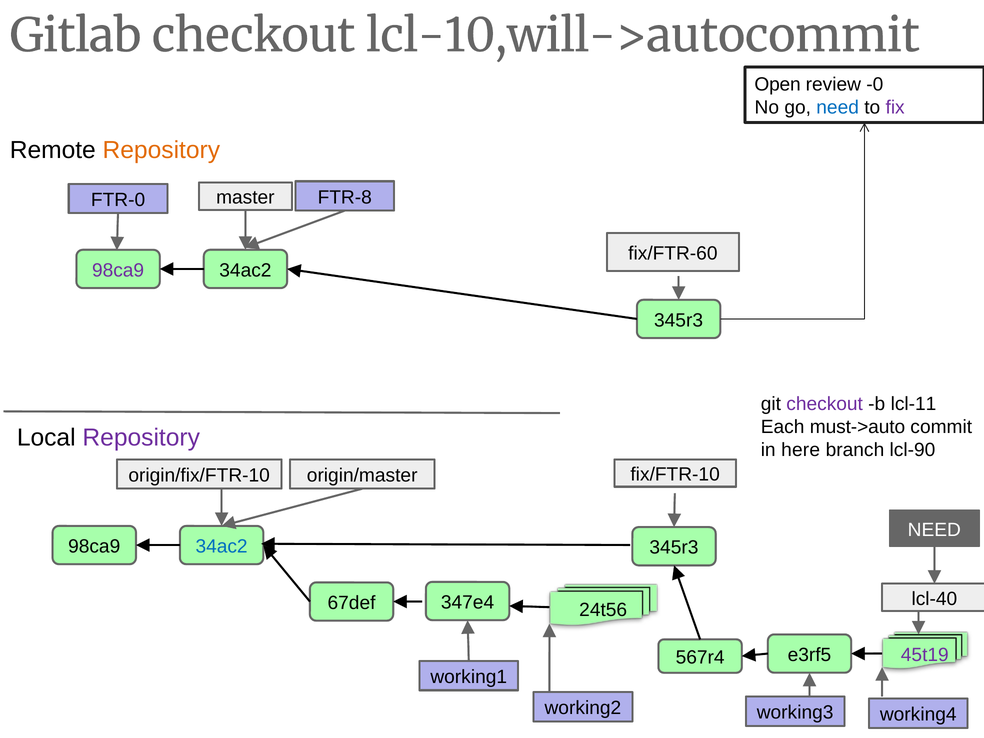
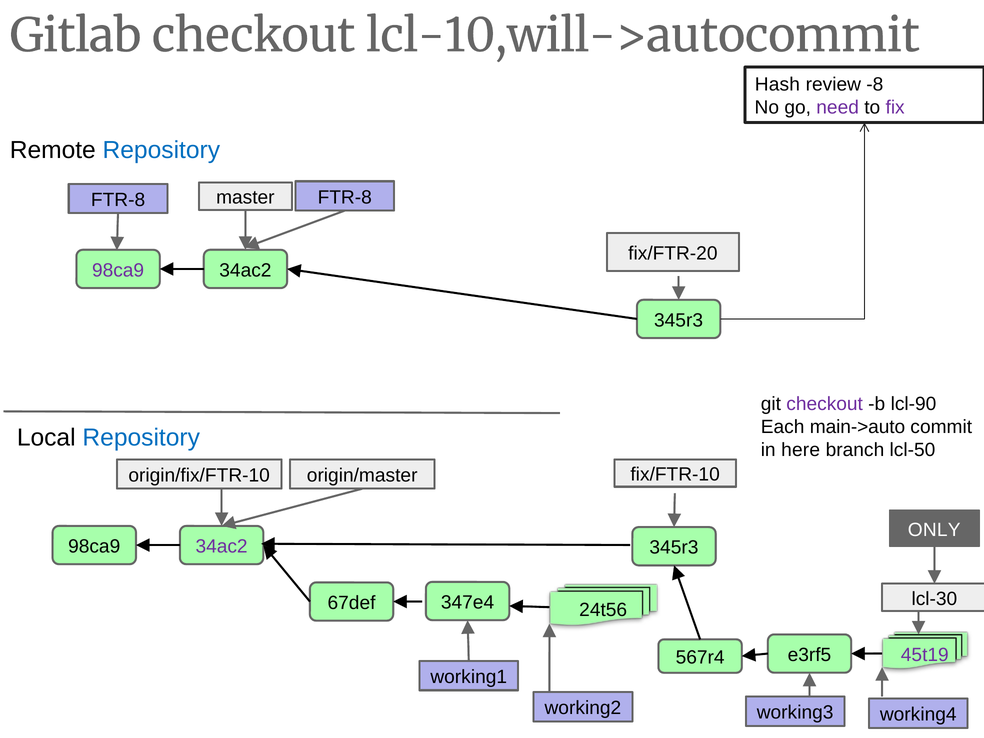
Open: Open -> Hash (777, 85)
-0: -0 -> -8 (875, 85)
need colour: blue -> purple (838, 108)
Repository colour: orange -> blue (161, 150)
FTR-0: FTR-0 -> FTR-8 (118, 200)
fix/FTR-60: fix/FTR-60 -> fix/FTR-20 (673, 253)
lcl-11: lcl-11 -> lcl-90 (913, 404)
must->auto: must->auto -> main->auto (857, 427)
Repository colour: purple -> blue (141, 438)
lcl-90: lcl-90 -> lcl-50 (912, 450)
NEED: NEED -> ONLY (934, 530)
34ac2 colour: blue -> purple (222, 546)
lcl-40: lcl-40 -> lcl-30 (934, 599)
